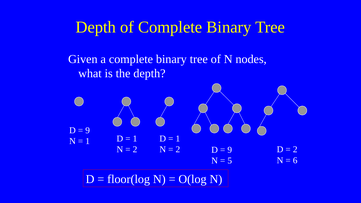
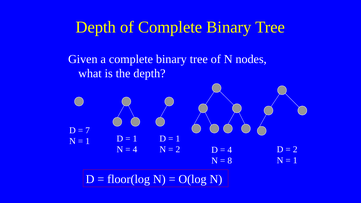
9: 9 -> 7 (88, 130)
2: 2 -> 4 (135, 150)
9: 9 -> 4 (230, 150)
6: 6 -> 1 (295, 160)
5: 5 -> 8 (230, 161)
